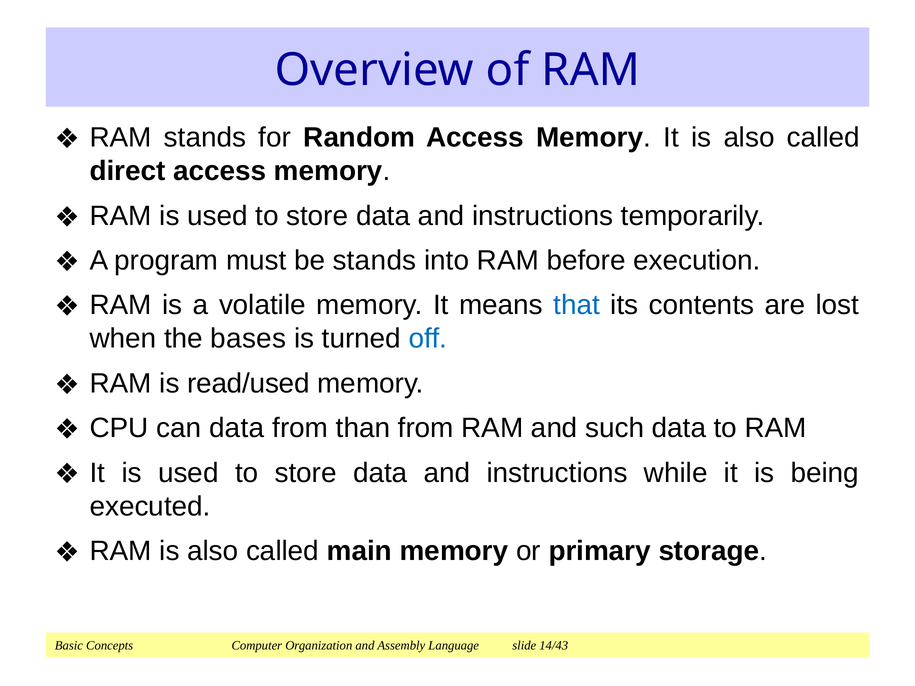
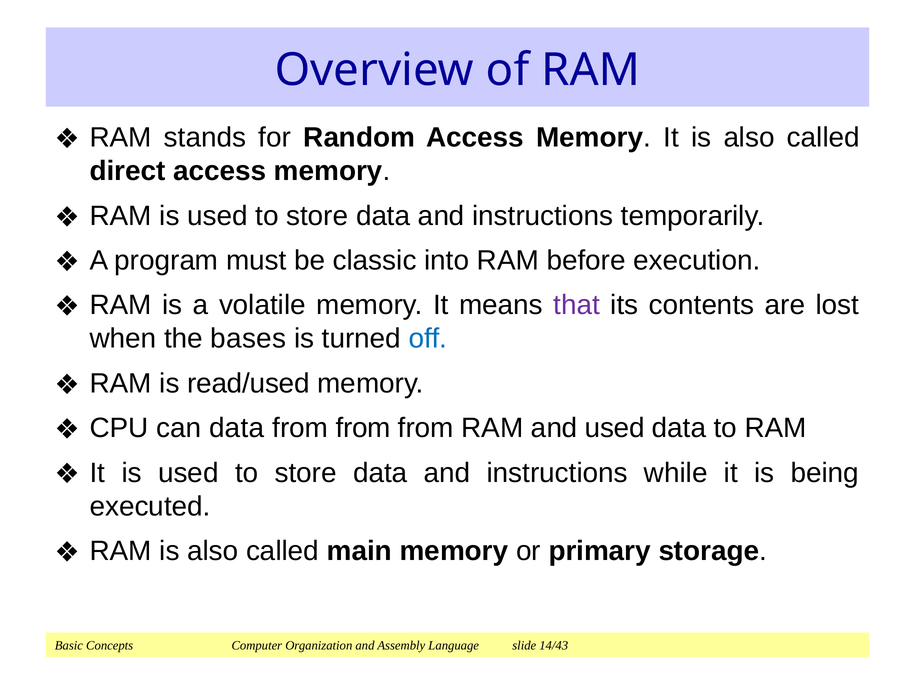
be stands: stands -> classic (375, 261)
that colour: blue -> purple (577, 305)
than: than -> from (363, 428)
and such: such -> used (615, 428)
